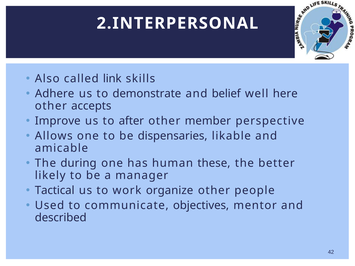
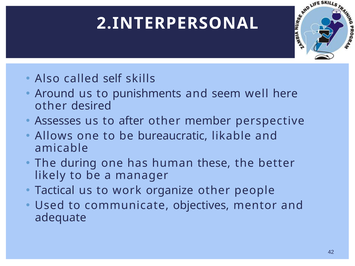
link: link -> self (112, 79)
Adhere: Adhere -> Around (55, 94)
demonstrate: demonstrate -> punishments (147, 94)
belief: belief -> seem (226, 94)
accepts: accepts -> desired (91, 106)
Improve: Improve -> Assesses (58, 121)
dispensaries: dispensaries -> bureaucratic (173, 136)
described: described -> adequate (61, 218)
